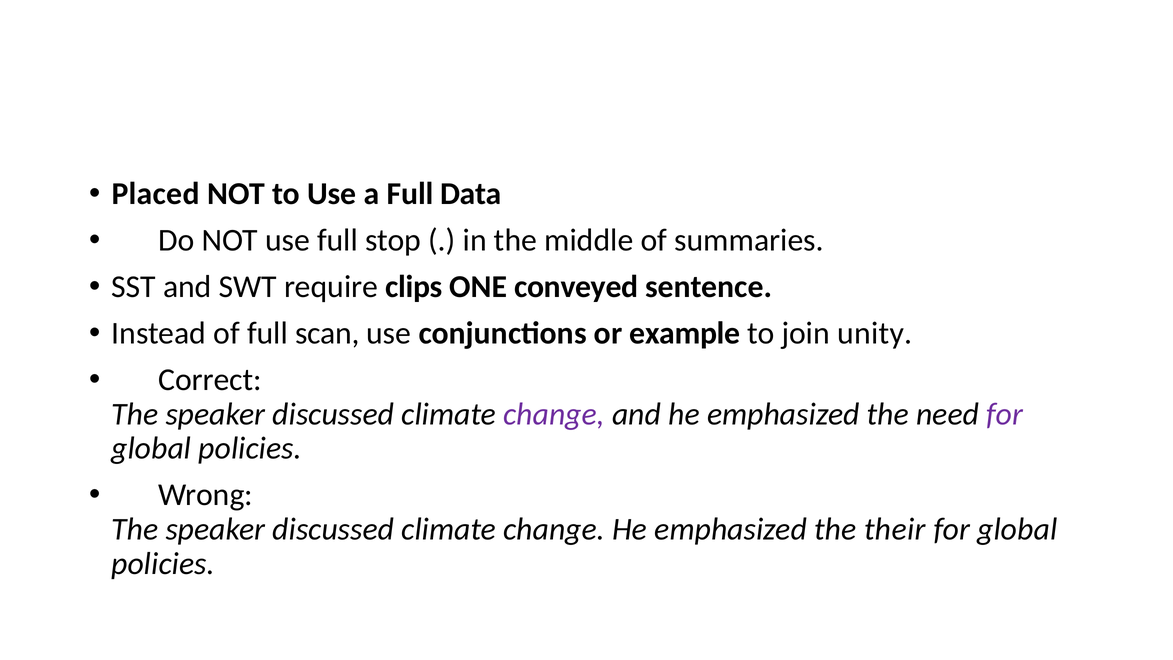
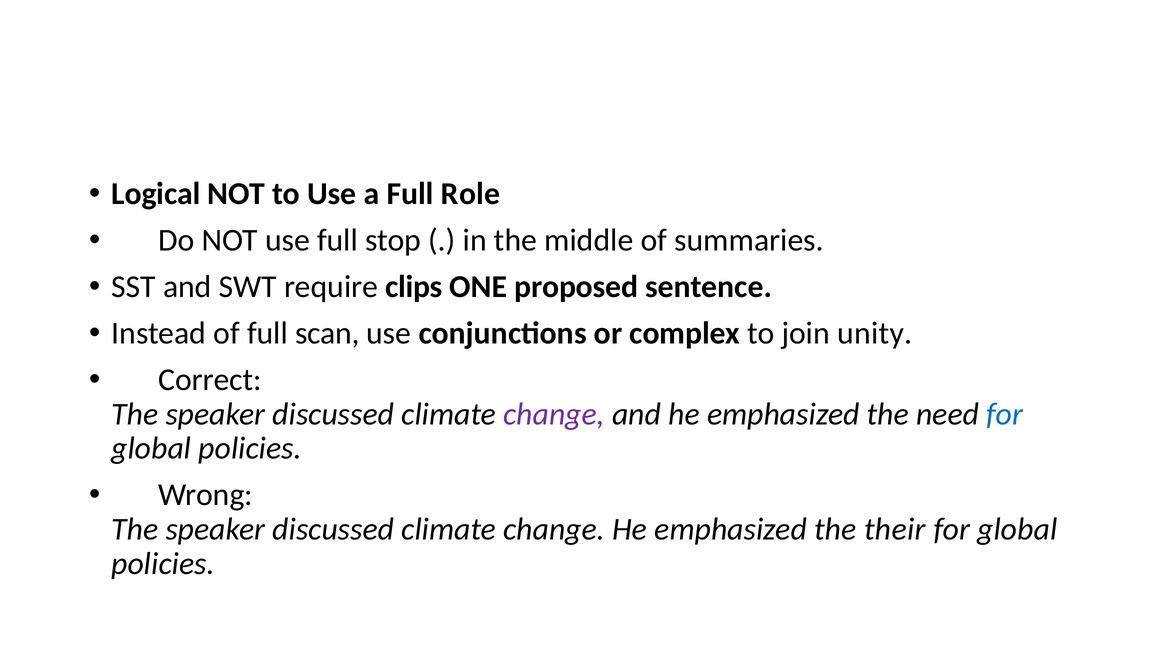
Placed: Placed -> Logical (156, 194)
Data: Data -> Role (471, 194)
conveyed: conveyed -> proposed (576, 287)
example: example -> complex (685, 333)
for colour: purple -> blue (1005, 414)
